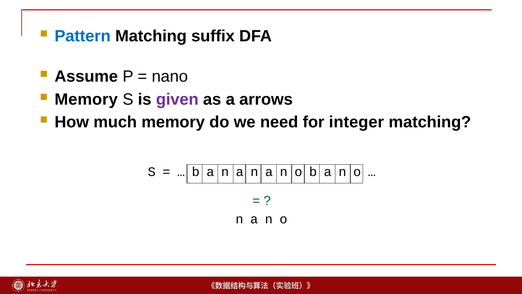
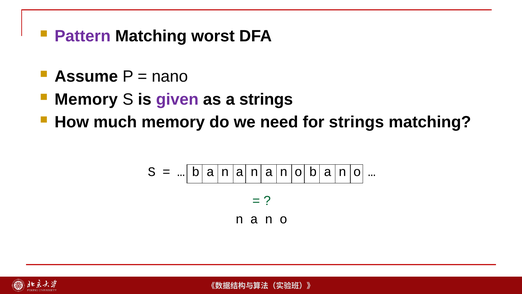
Pattern colour: blue -> purple (83, 36)
suffix: suffix -> worst (213, 36)
a arrows: arrows -> strings (266, 99)
for integer: integer -> strings (356, 122)
